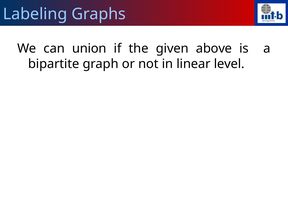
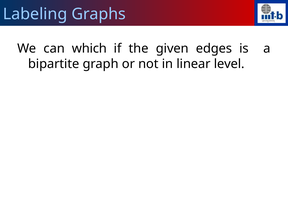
union: union -> which (89, 48)
above: above -> edges (214, 48)
